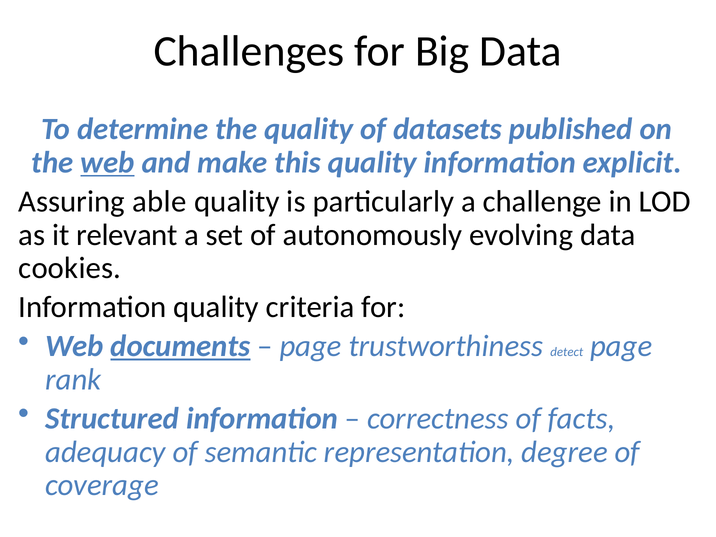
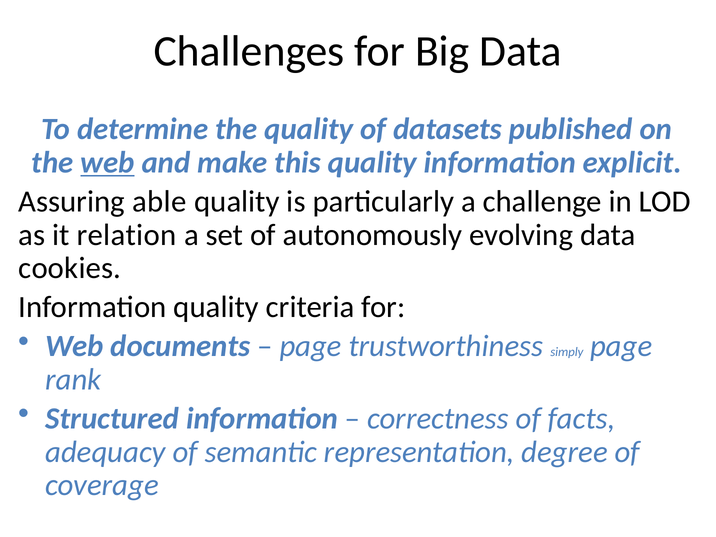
relevant: relevant -> relation (127, 235)
documents underline: present -> none (180, 346)
detect: detect -> simply (567, 352)
